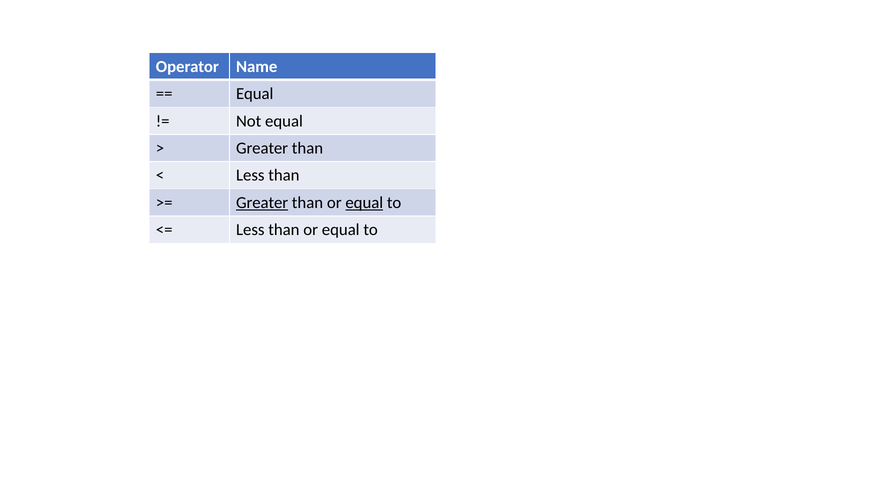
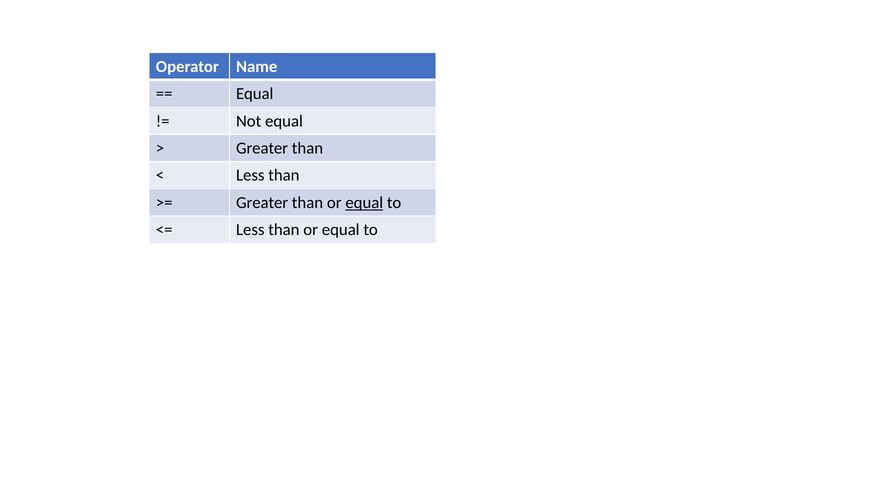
Greater underline: present -> none (262, 203)
